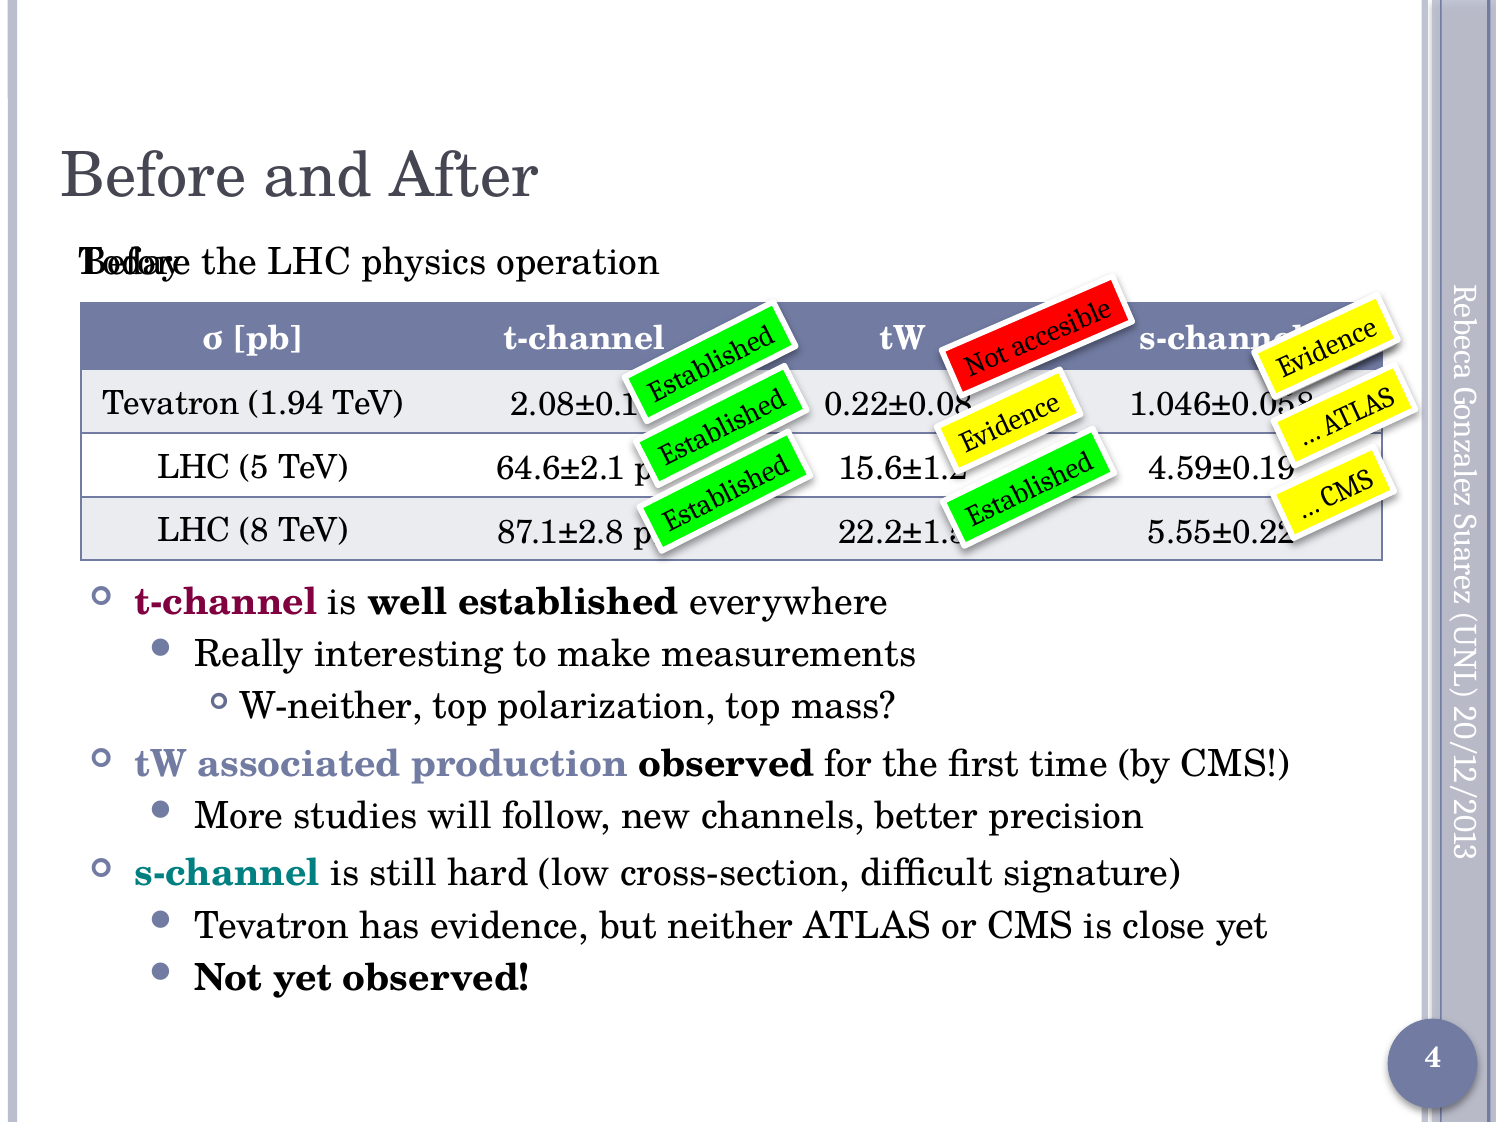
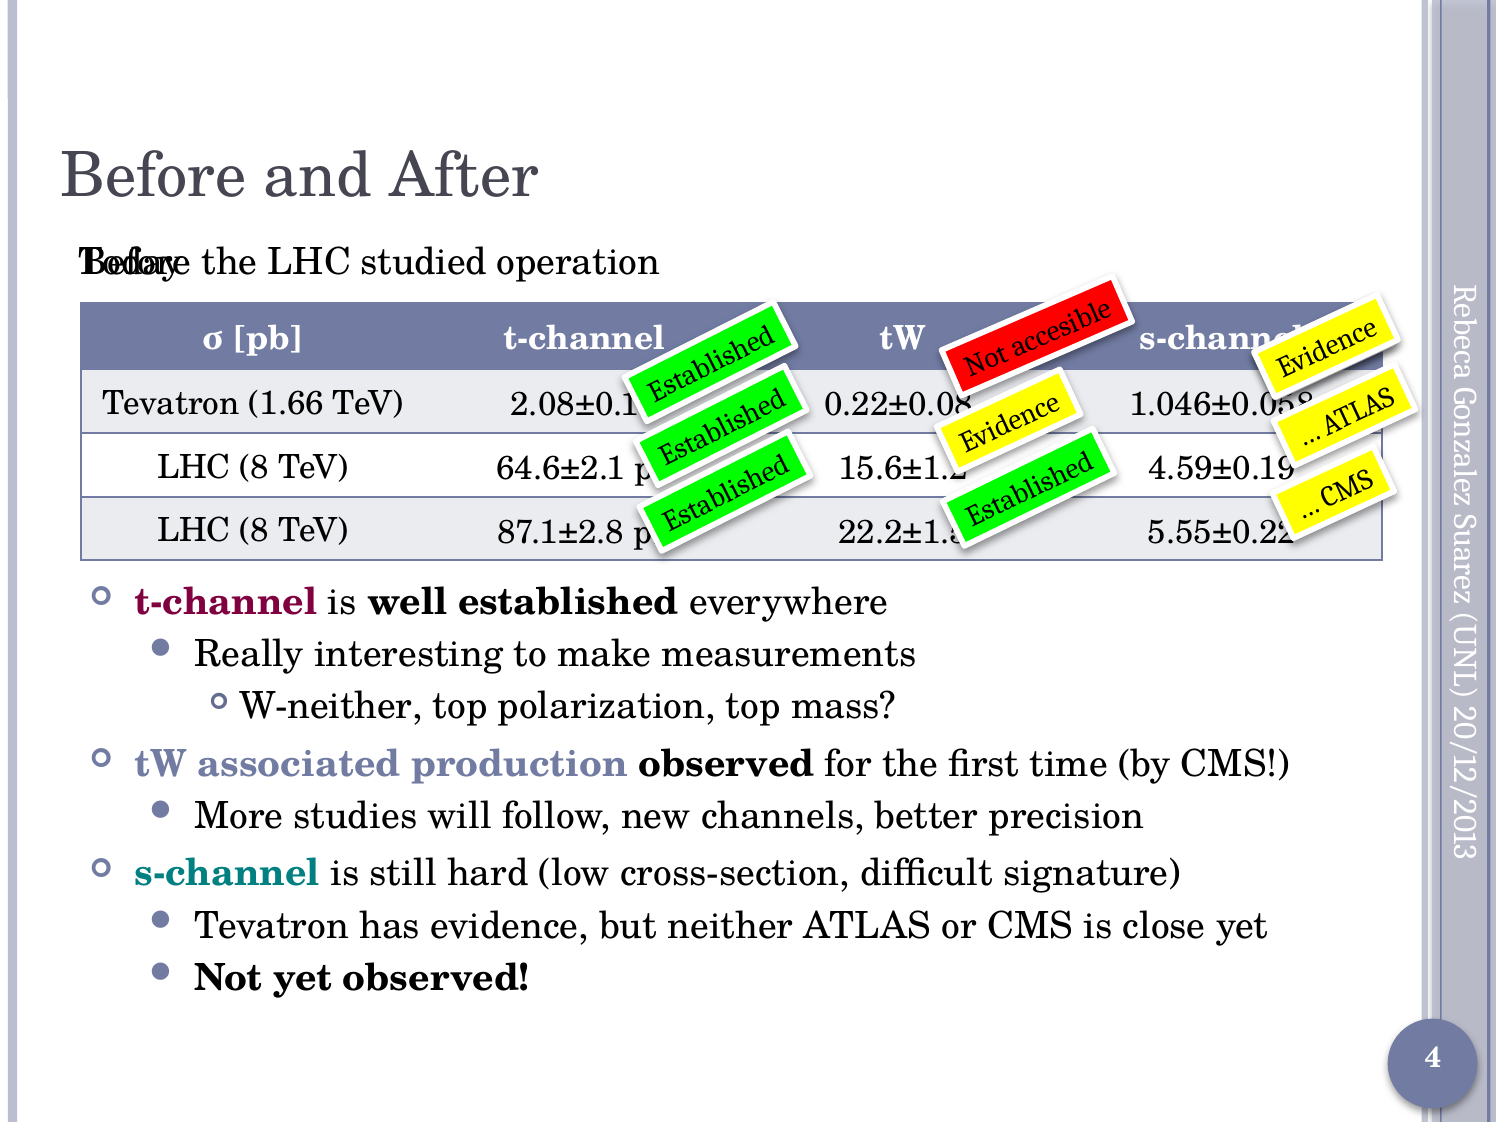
physics: physics -> studied (424, 262)
1.94: 1.94 -> 1.66 (286, 403)
5: 5 -> 8 (255, 467)
